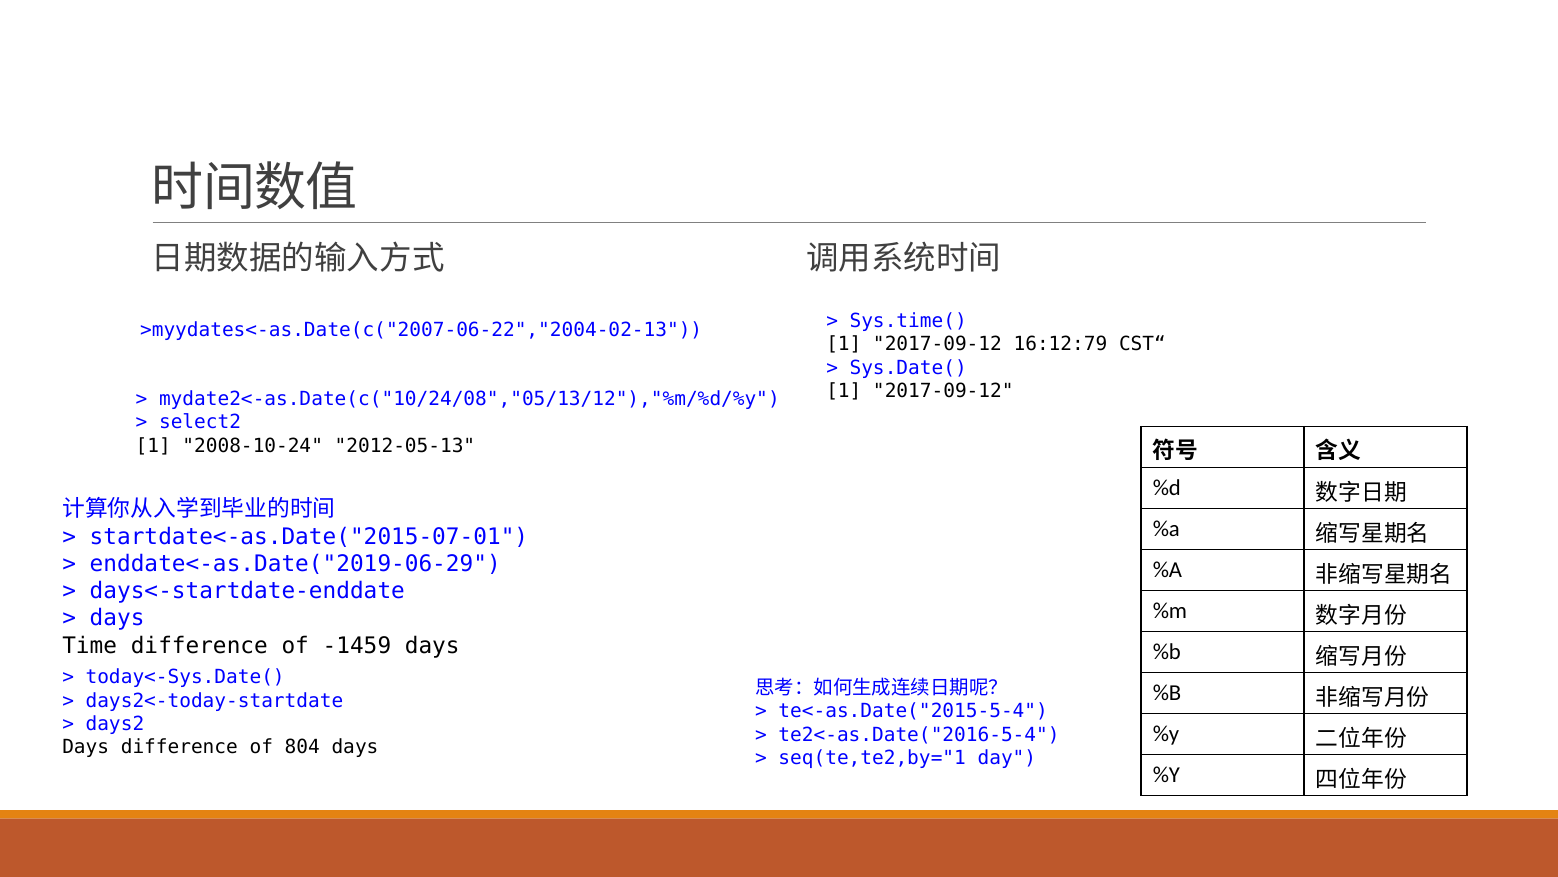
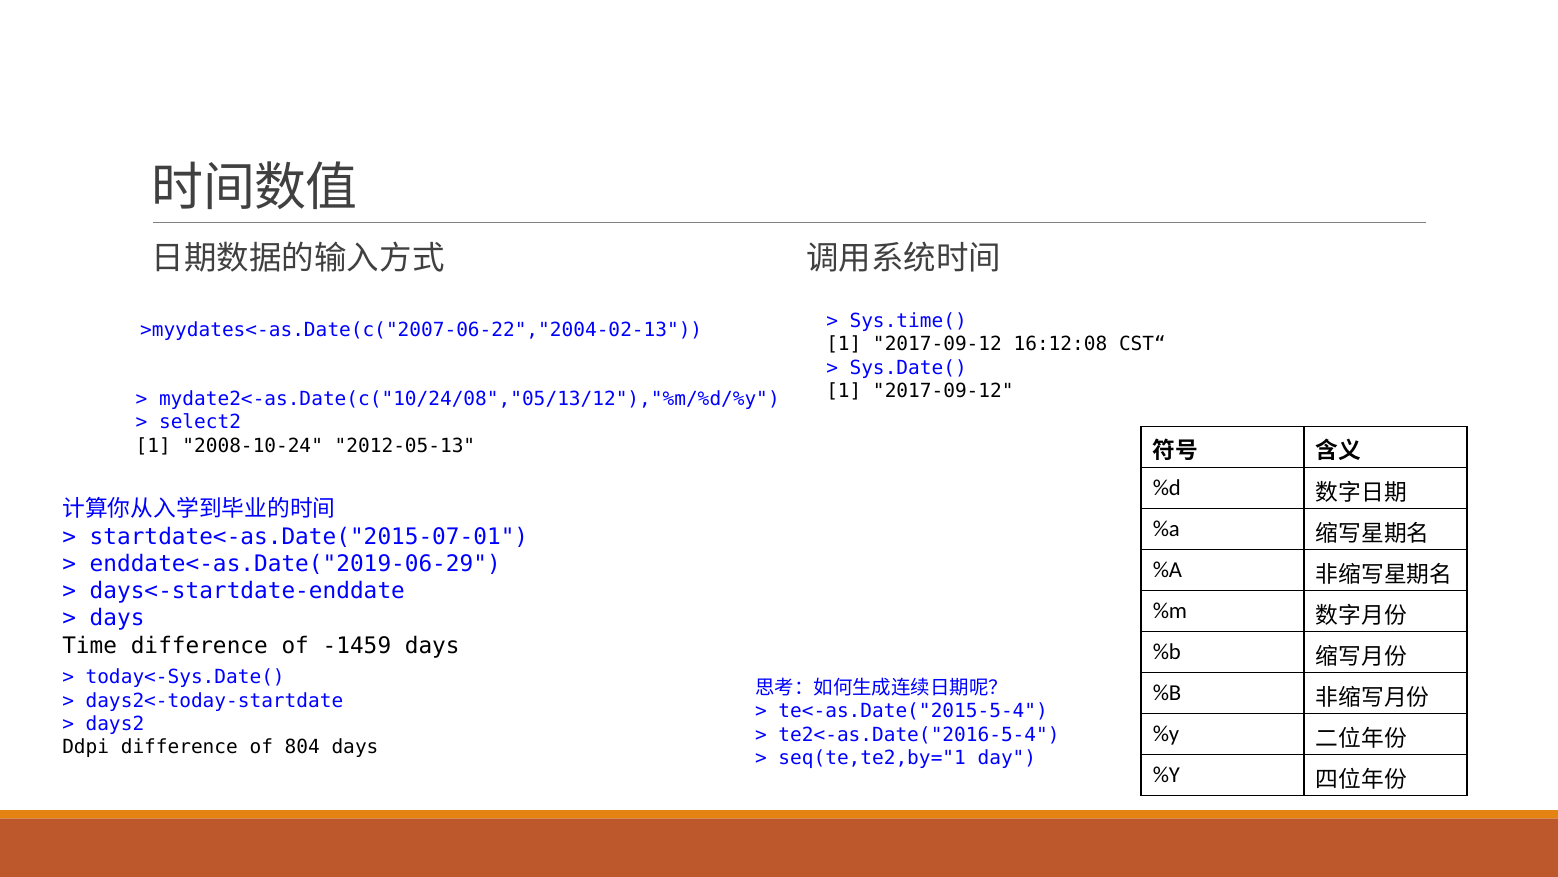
16:12:79: 16:12:79 -> 16:12:08 (1060, 344)
Days: Days -> Ddpi (86, 747)
